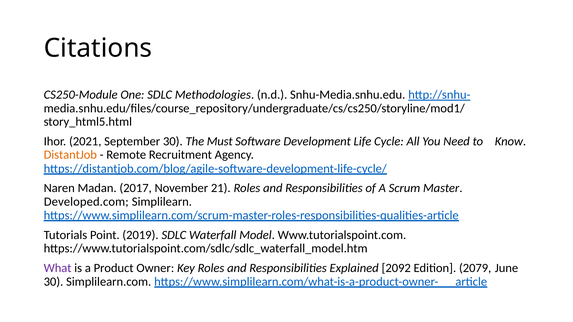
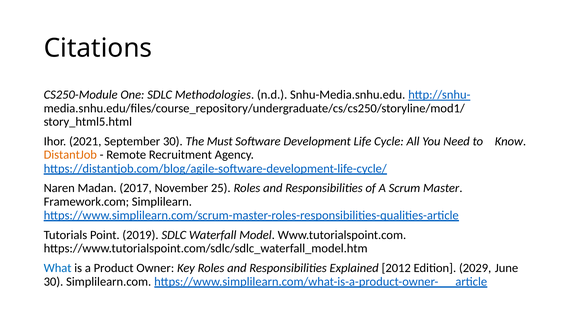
21: 21 -> 25 (221, 188)
Developed.com: Developed.com -> Framework.com (86, 202)
What colour: purple -> blue (58, 268)
2092: 2092 -> 2012 (396, 268)
2079: 2079 -> 2029 (475, 268)
